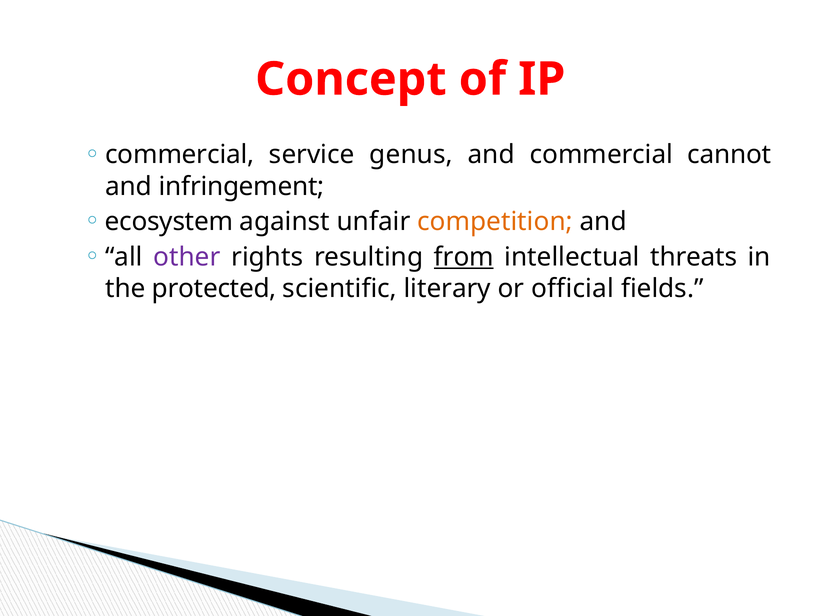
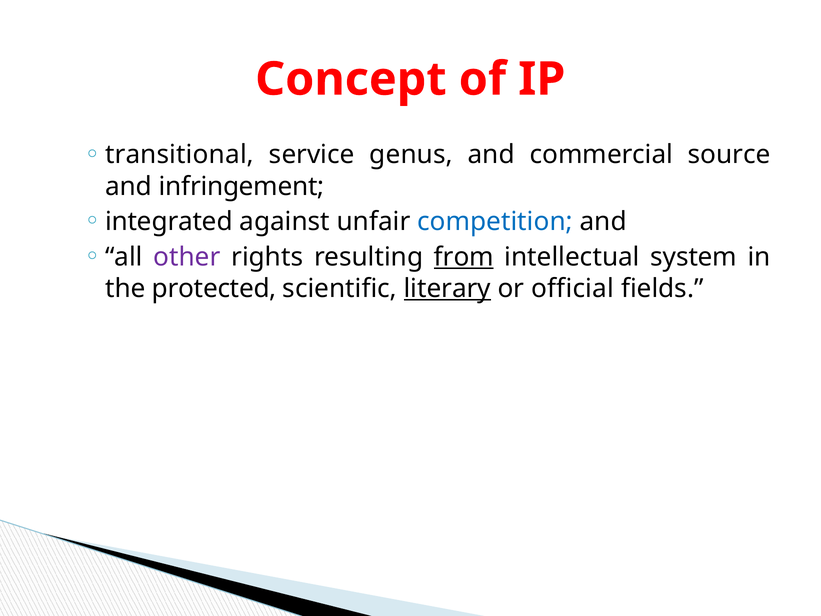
commercial: commercial -> transitional (180, 155)
cannot: cannot -> source (729, 155)
ecosystem: ecosystem -> integrated (169, 222)
competition colour: orange -> blue (495, 222)
threats: threats -> system (694, 257)
literary underline: none -> present (447, 288)
